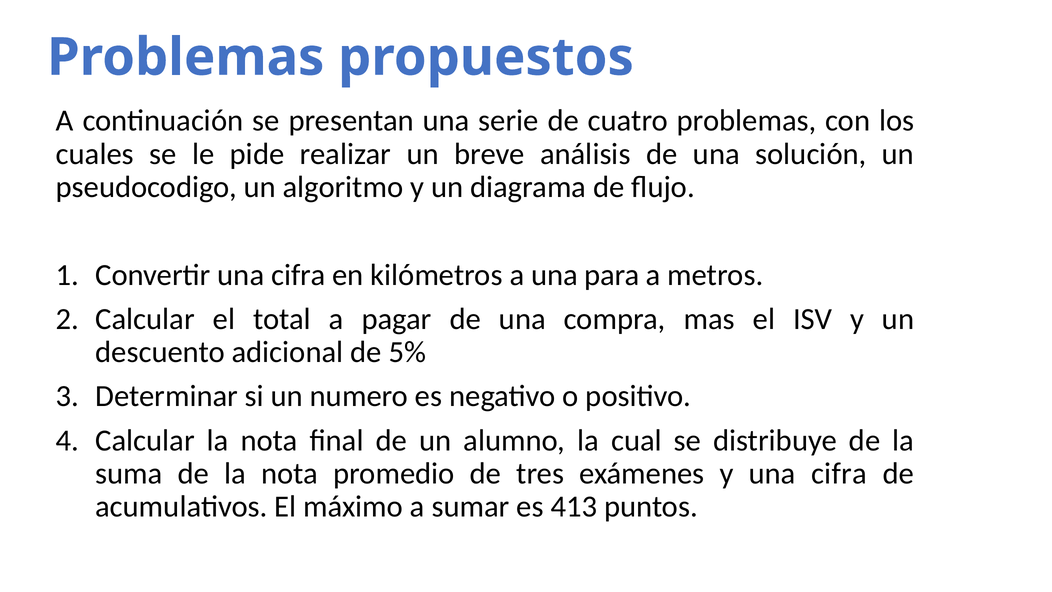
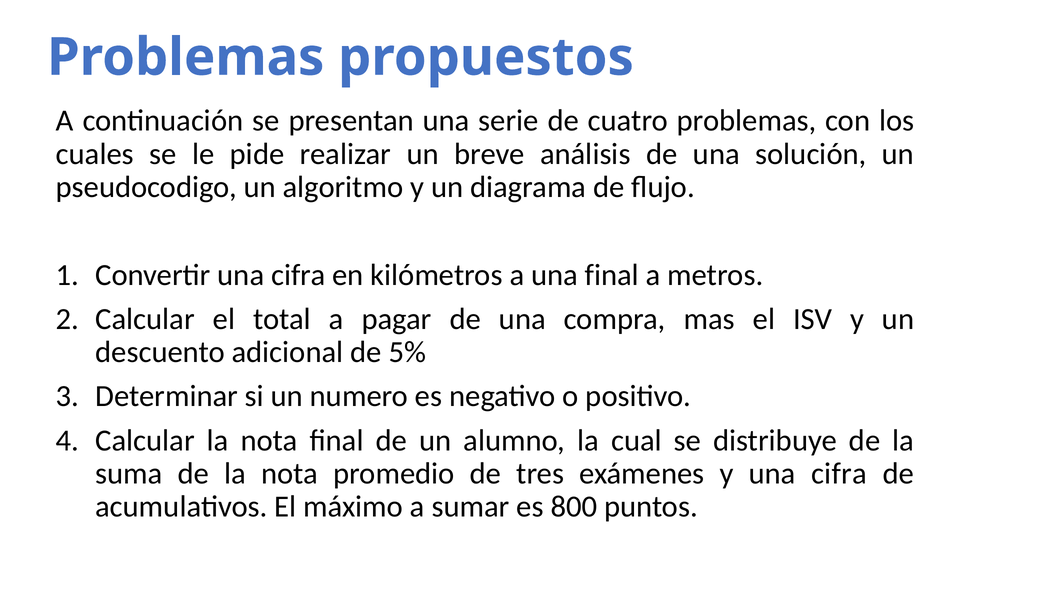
una para: para -> final (612, 275)
413: 413 -> 800 (574, 506)
